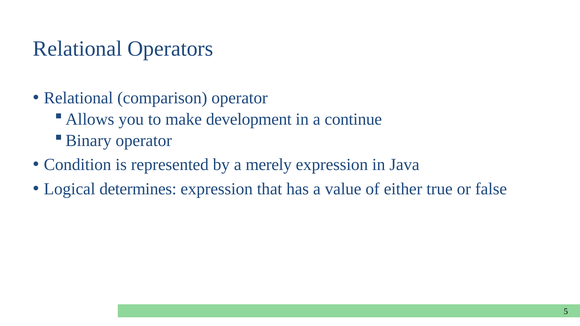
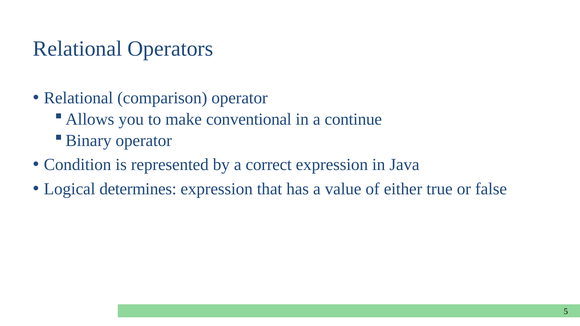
development: development -> conventional (249, 119)
merely: merely -> correct (269, 165)
